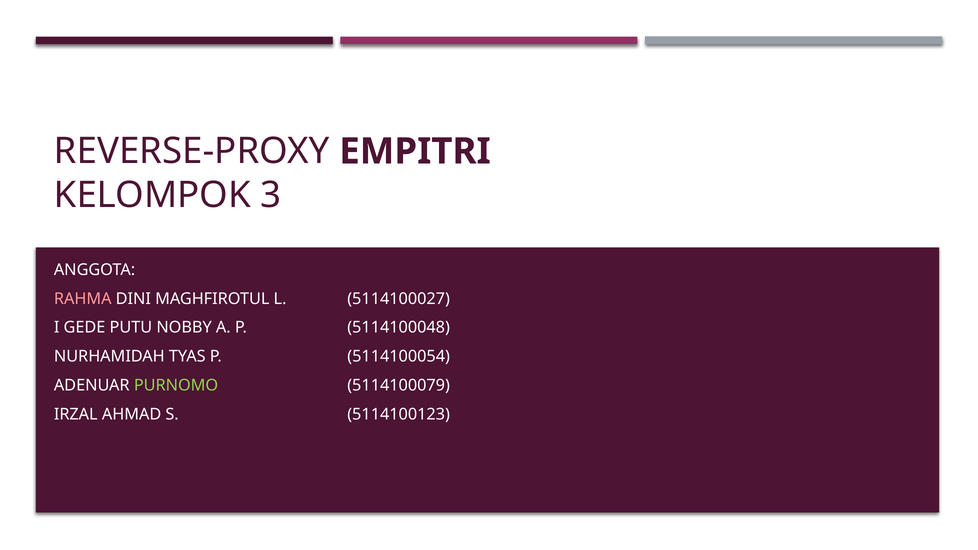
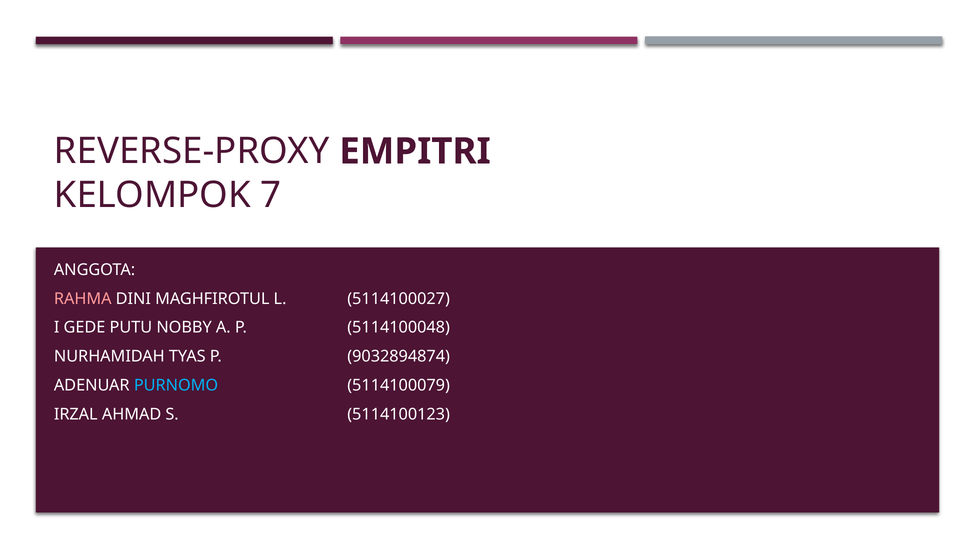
3: 3 -> 7 (271, 195)
5114100054: 5114100054 -> 9032894874 (399, 357)
PURNOMO colour: light green -> light blue (176, 386)
